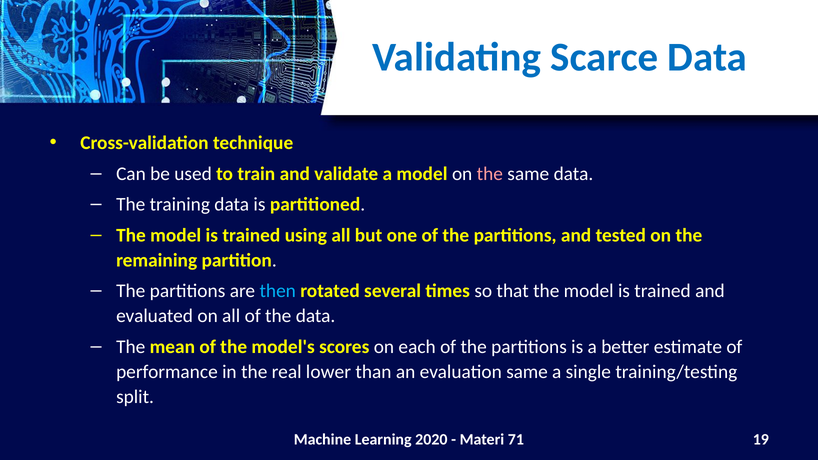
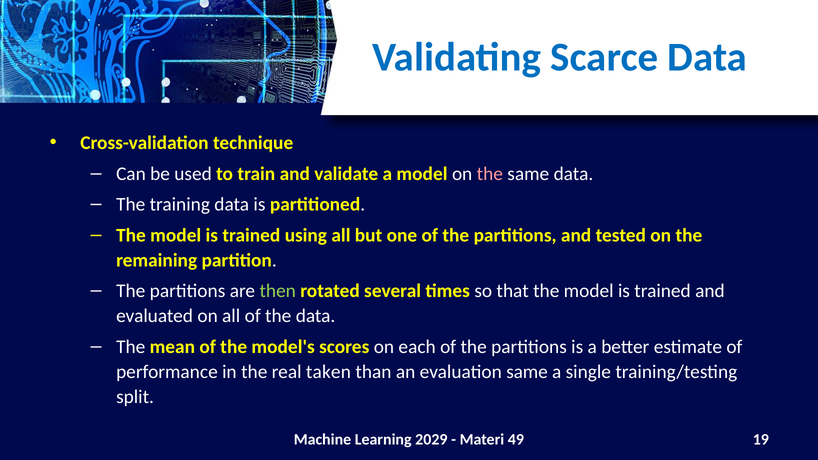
then colour: light blue -> light green (278, 291)
lower: lower -> taken (328, 372)
2020: 2020 -> 2029 (431, 440)
71: 71 -> 49 (516, 440)
